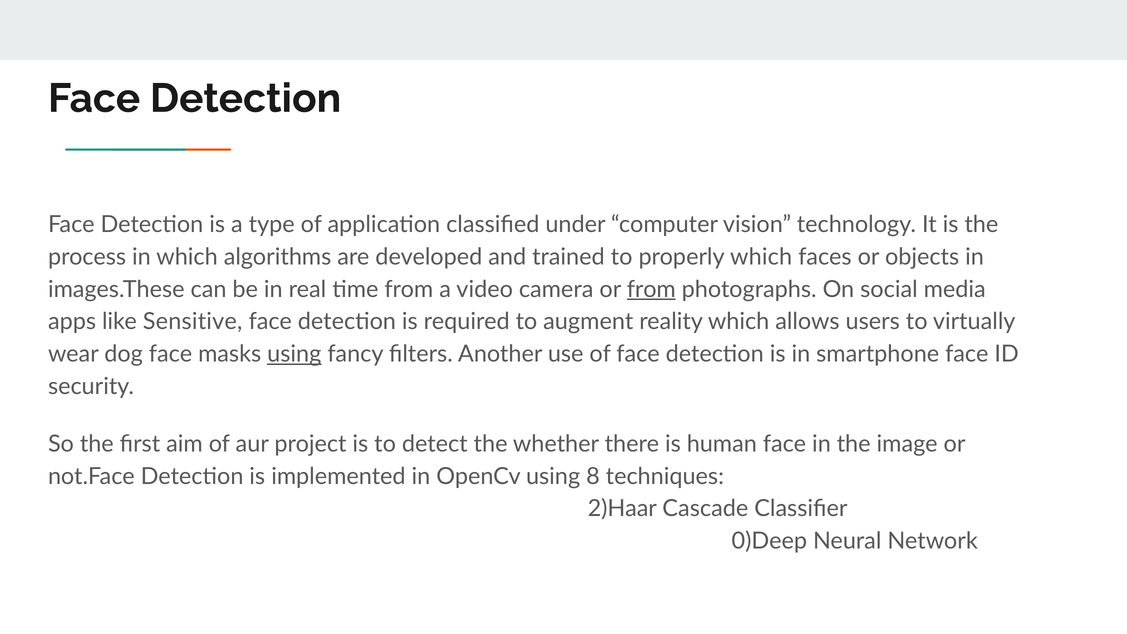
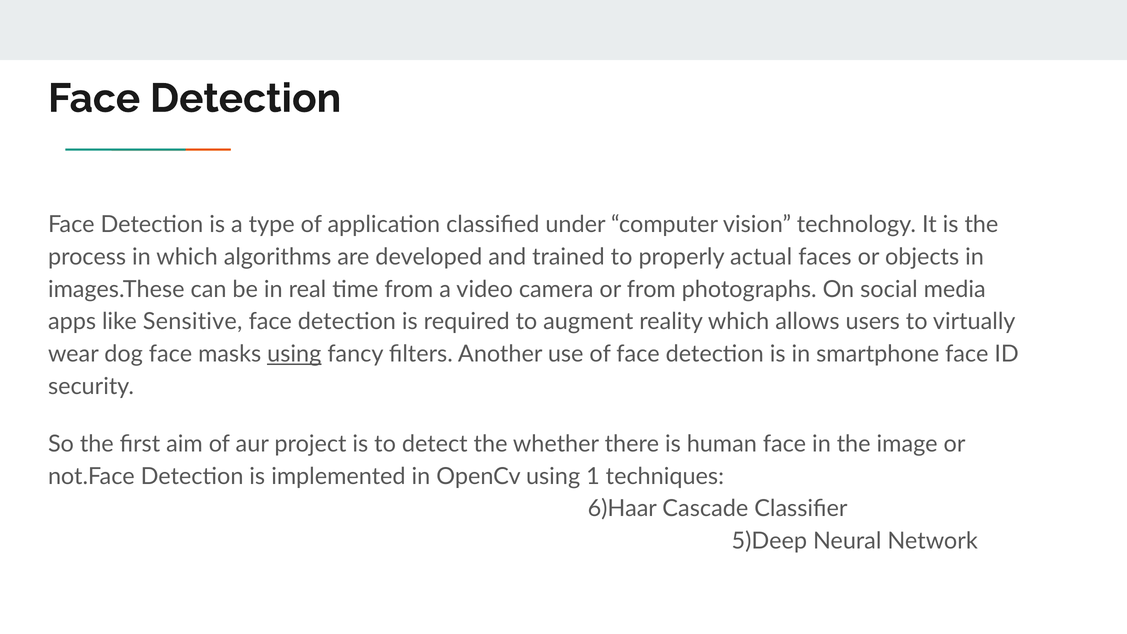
properly which: which -> actual (761, 257)
from underline: present -> none (651, 289)
8: 8 -> 1 (593, 476)
2)Haar: 2)Haar -> 6)Haar (622, 509)
0)Deep: 0)Deep -> 5)Deep (769, 541)
